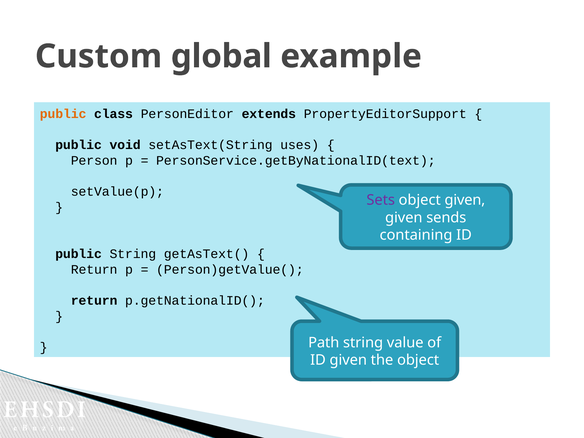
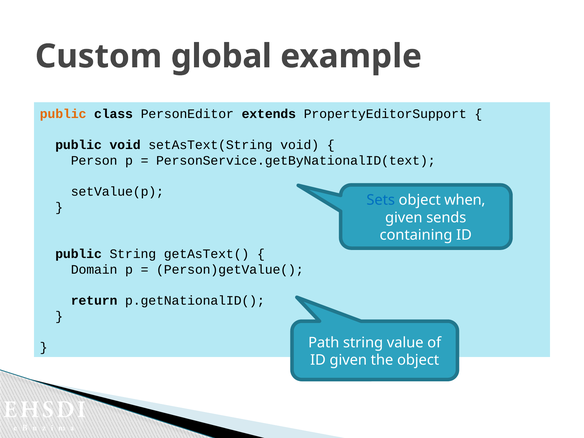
setAsText(String uses: uses -> void (300, 145)
Sets colour: purple -> blue (381, 200)
object given: given -> when (465, 200)
Return: Return -> Domain (94, 269)
